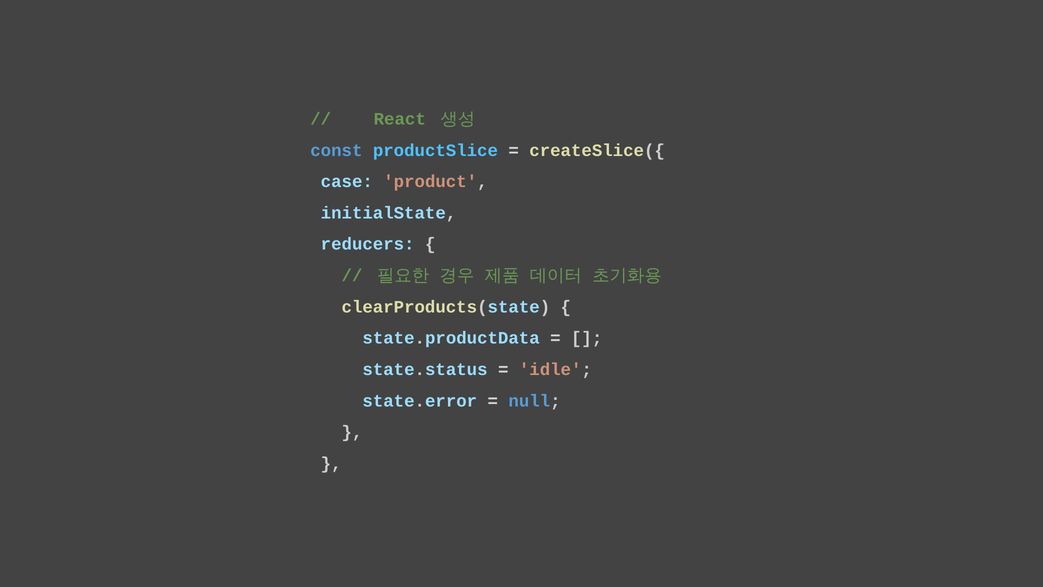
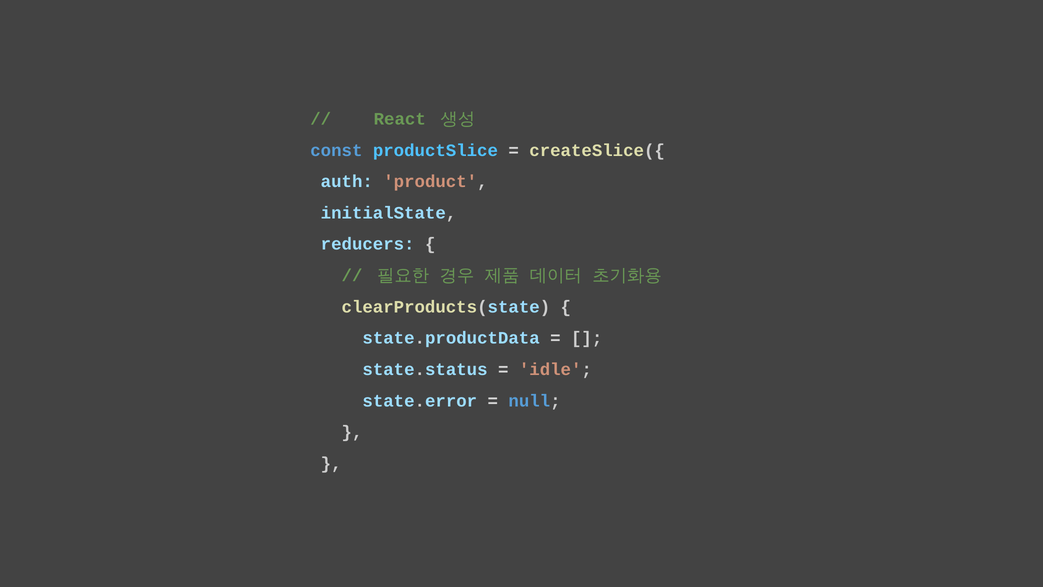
case: case -> auth (347, 182)
